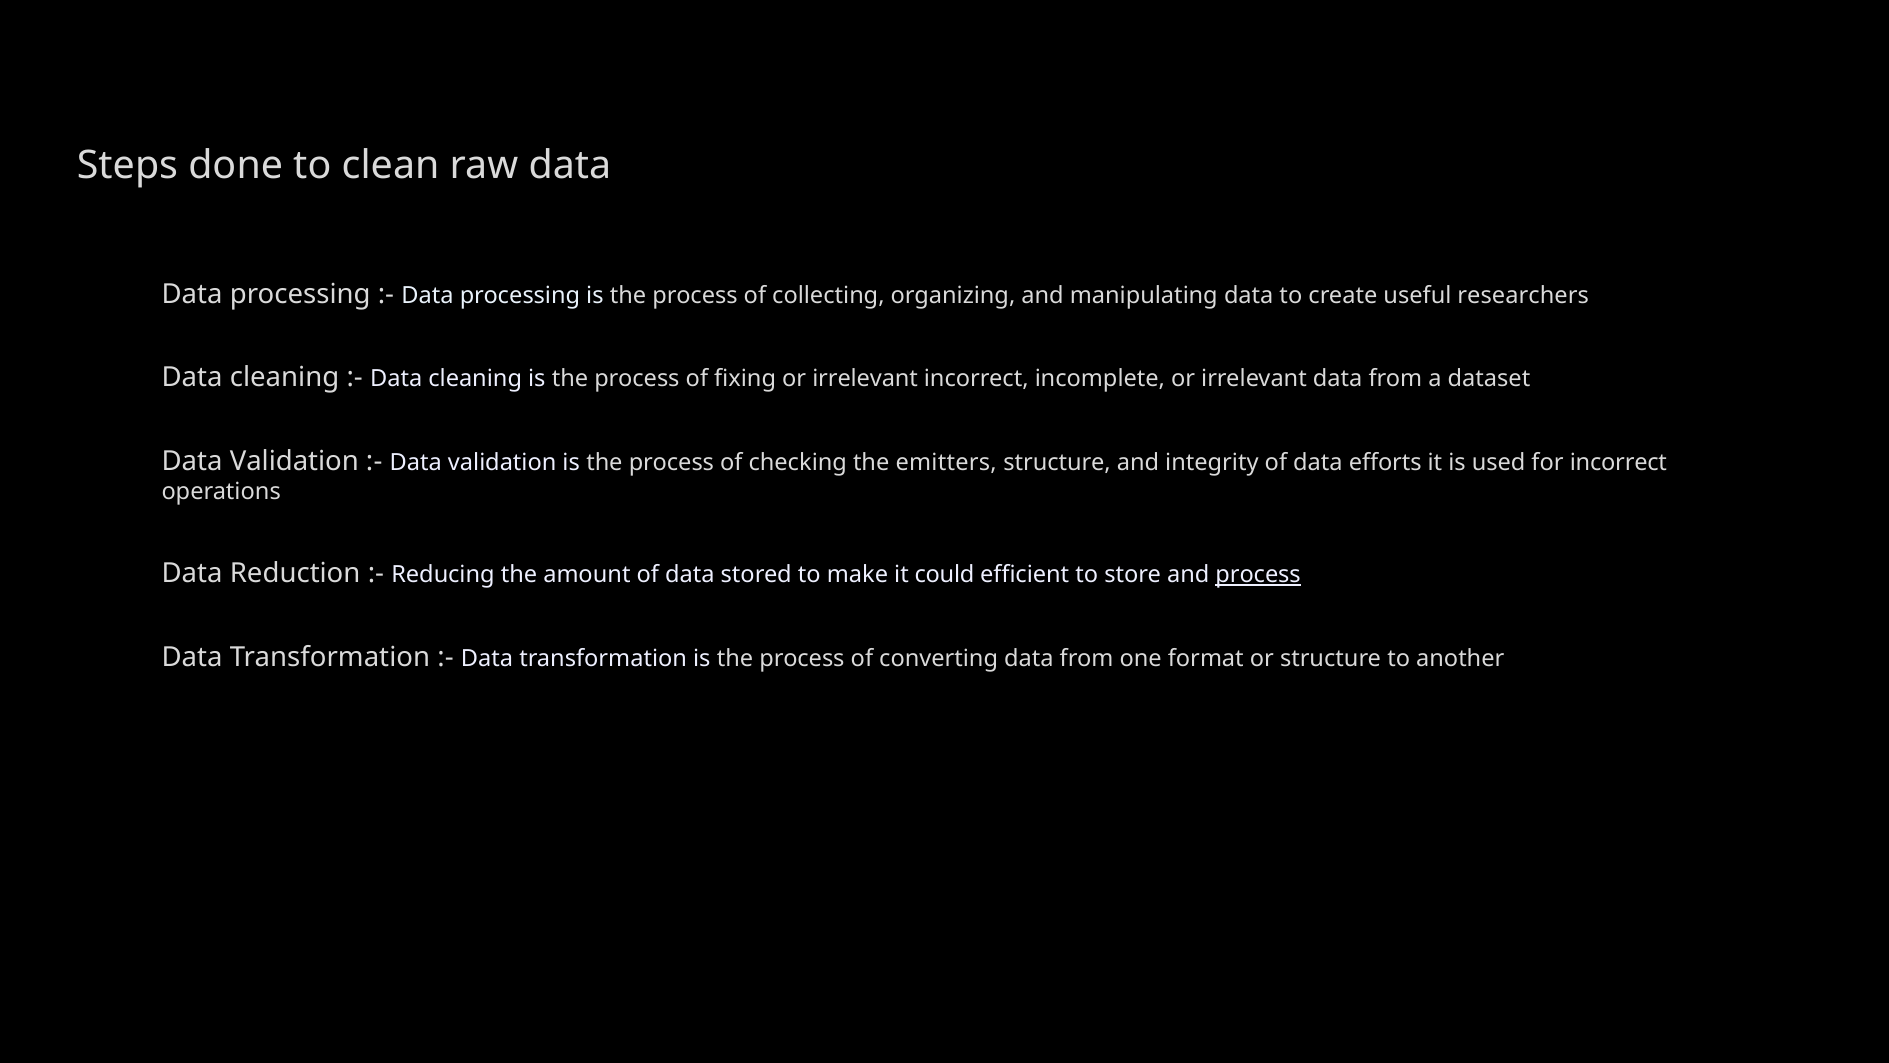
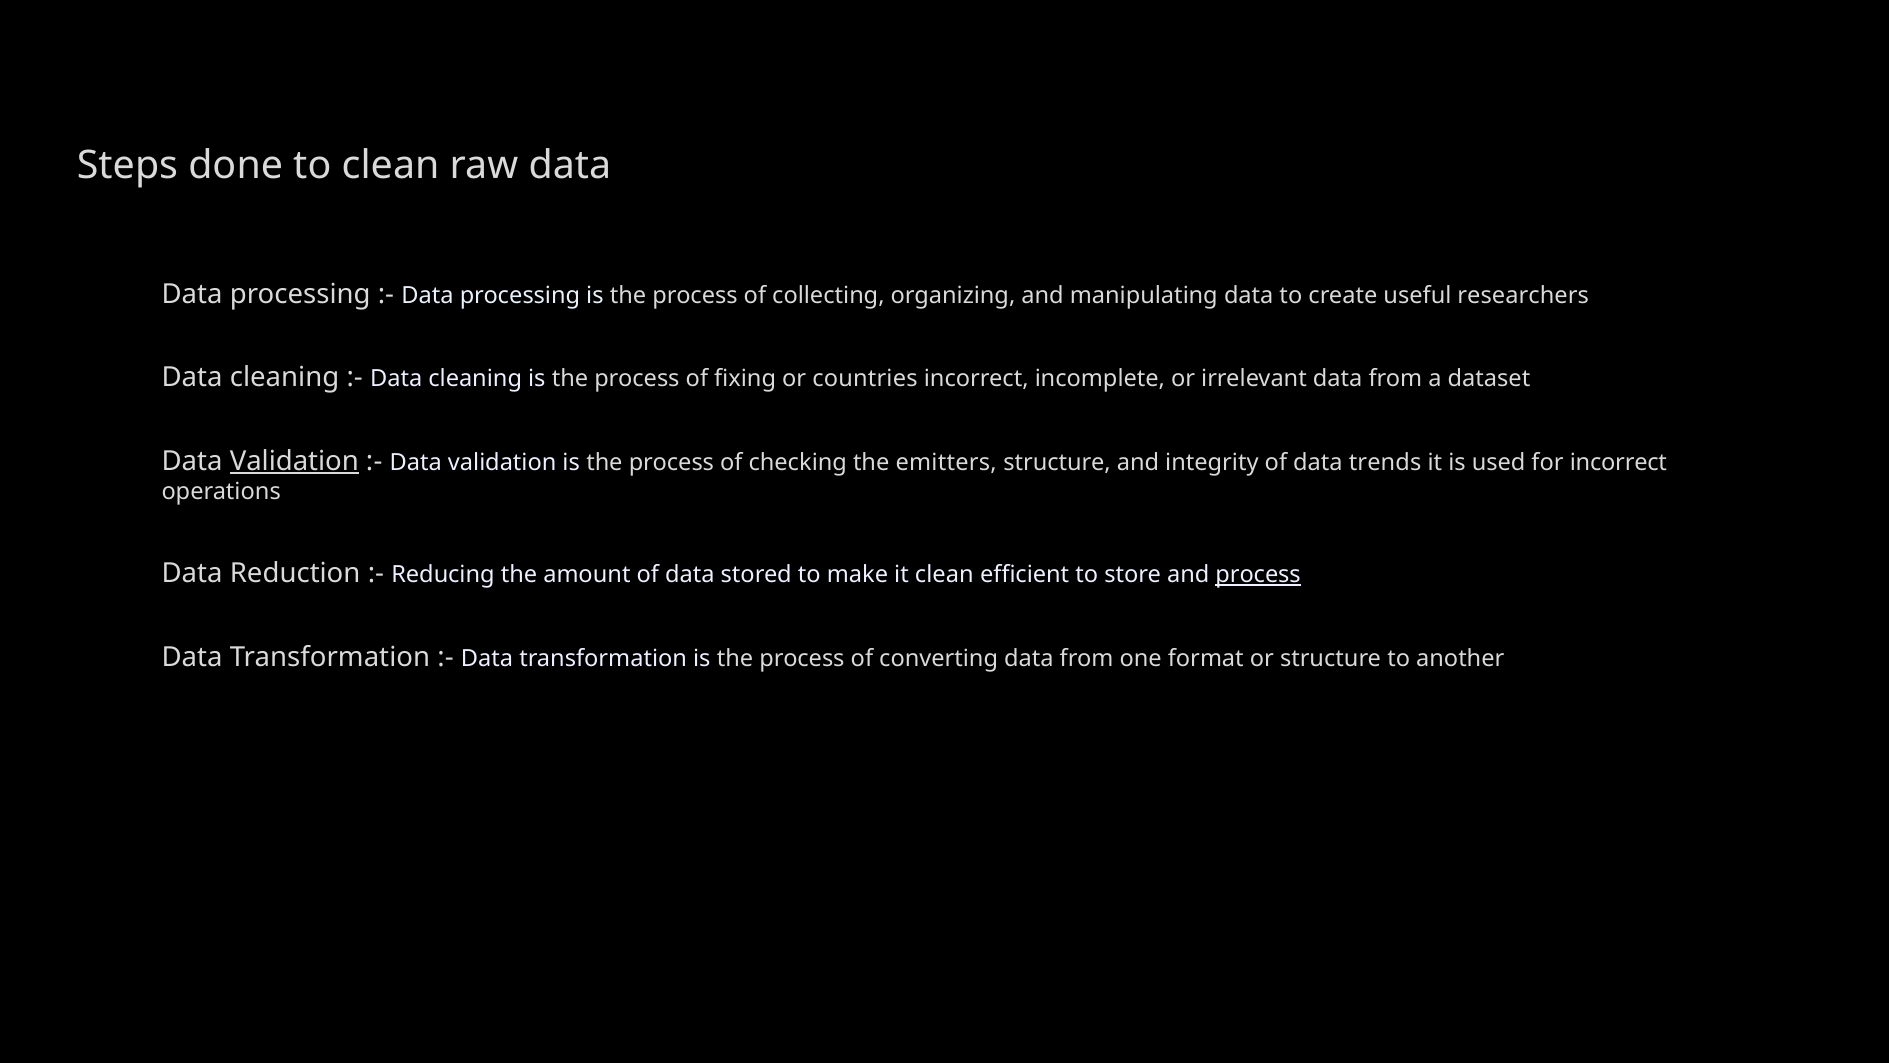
fixing or irrelevant: irrelevant -> countries (865, 379)
Validation underline: none -> present (294, 461)
efforts: efforts -> trends (1385, 462)
it could: could -> clean (944, 574)
